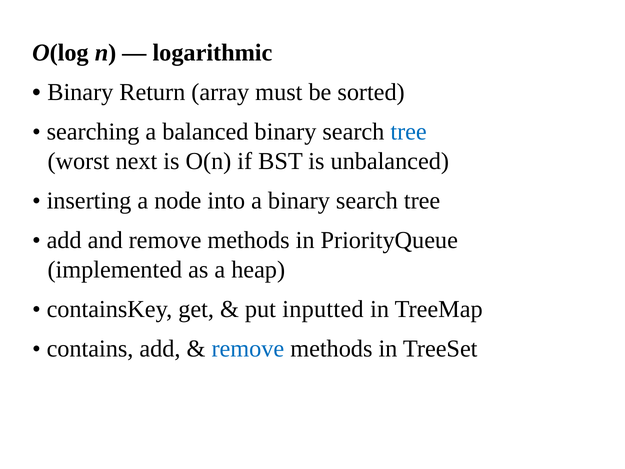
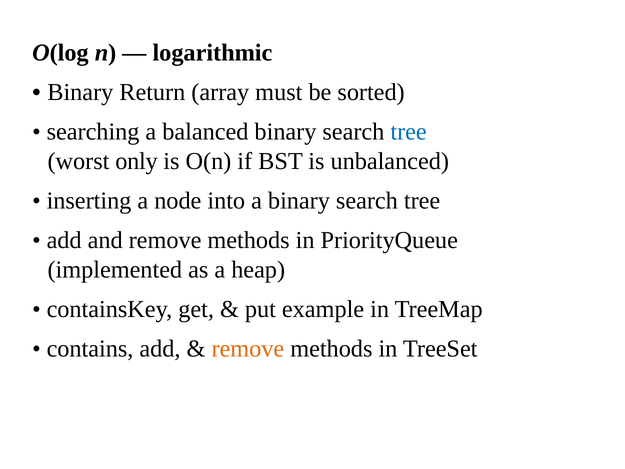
next: next -> only (137, 161)
inputted: inputted -> example (323, 309)
remove colour: blue -> orange (248, 349)
